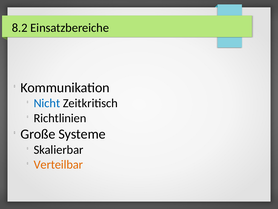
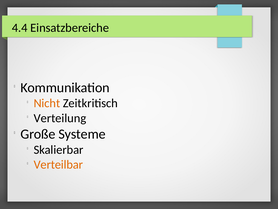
8.2: 8.2 -> 4.4 (20, 28)
Nicht colour: blue -> orange (47, 103)
Richtlinien: Richtlinien -> Verteilung (60, 118)
